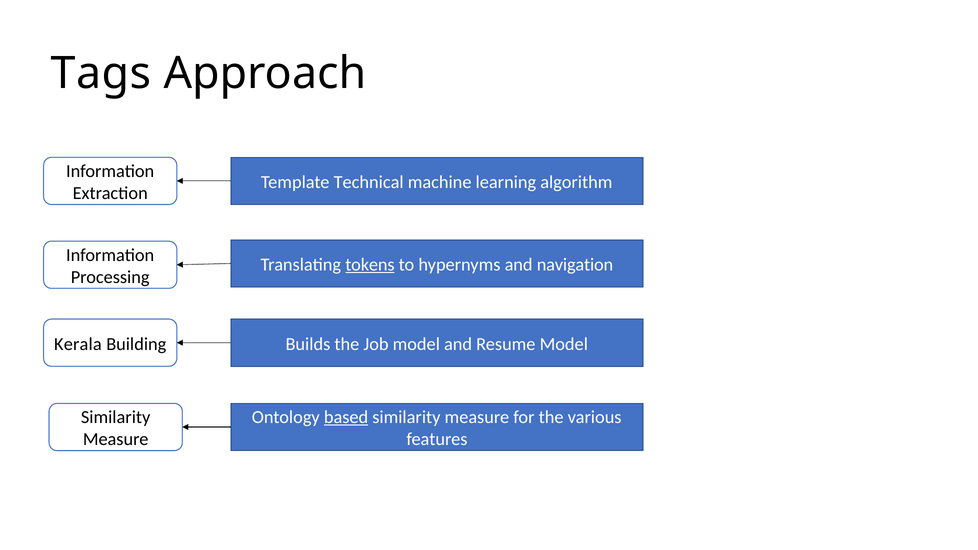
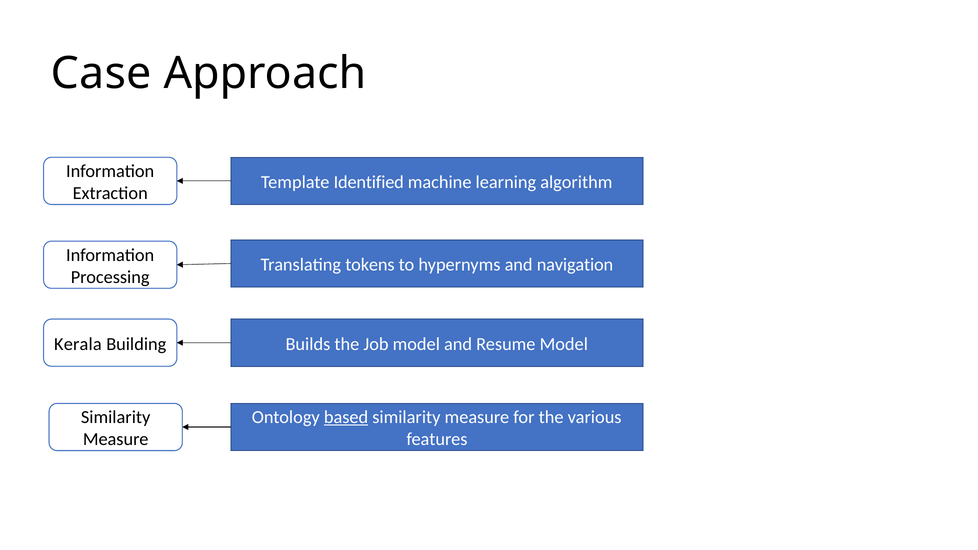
Tags: Tags -> Case (101, 73)
Technical: Technical -> Identified (369, 182)
tokens underline: present -> none (370, 265)
